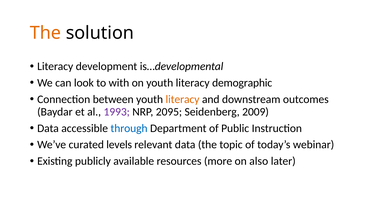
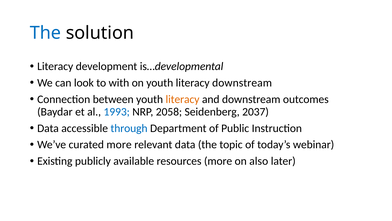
The colour: orange -> blue (45, 33)
literacy demographic: demographic -> downstream (242, 83)
1993 colour: purple -> blue (117, 111)
2095: 2095 -> 2058 (169, 111)
2009: 2009 -> 2037 (256, 111)
curated levels: levels -> more (119, 144)
